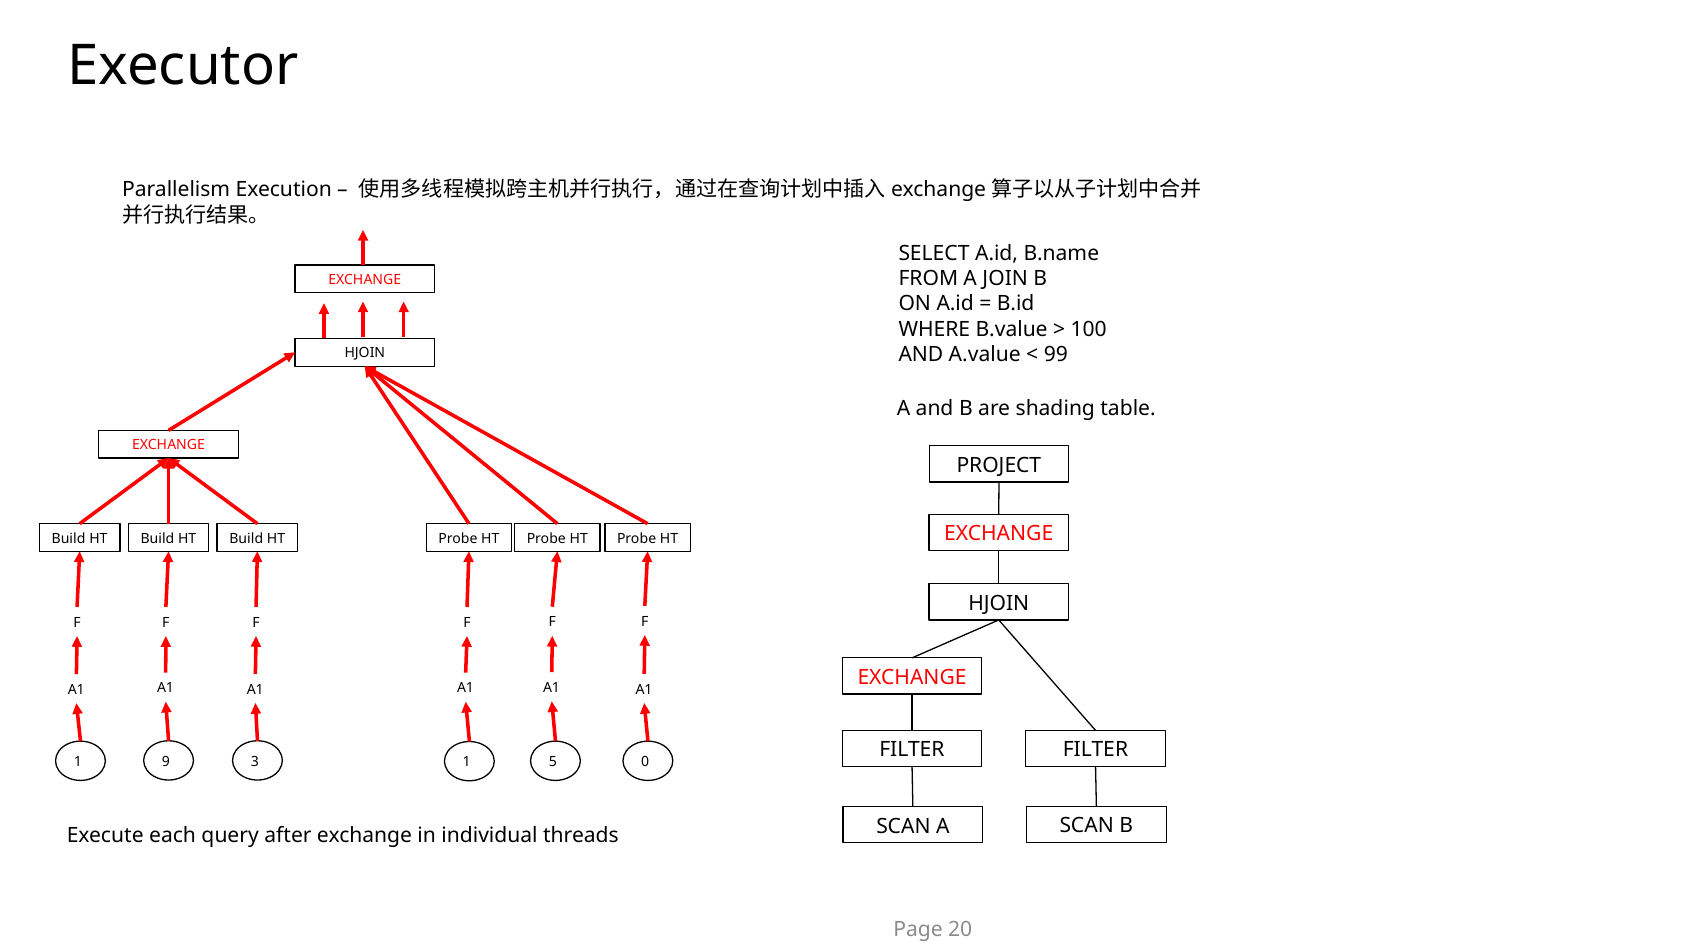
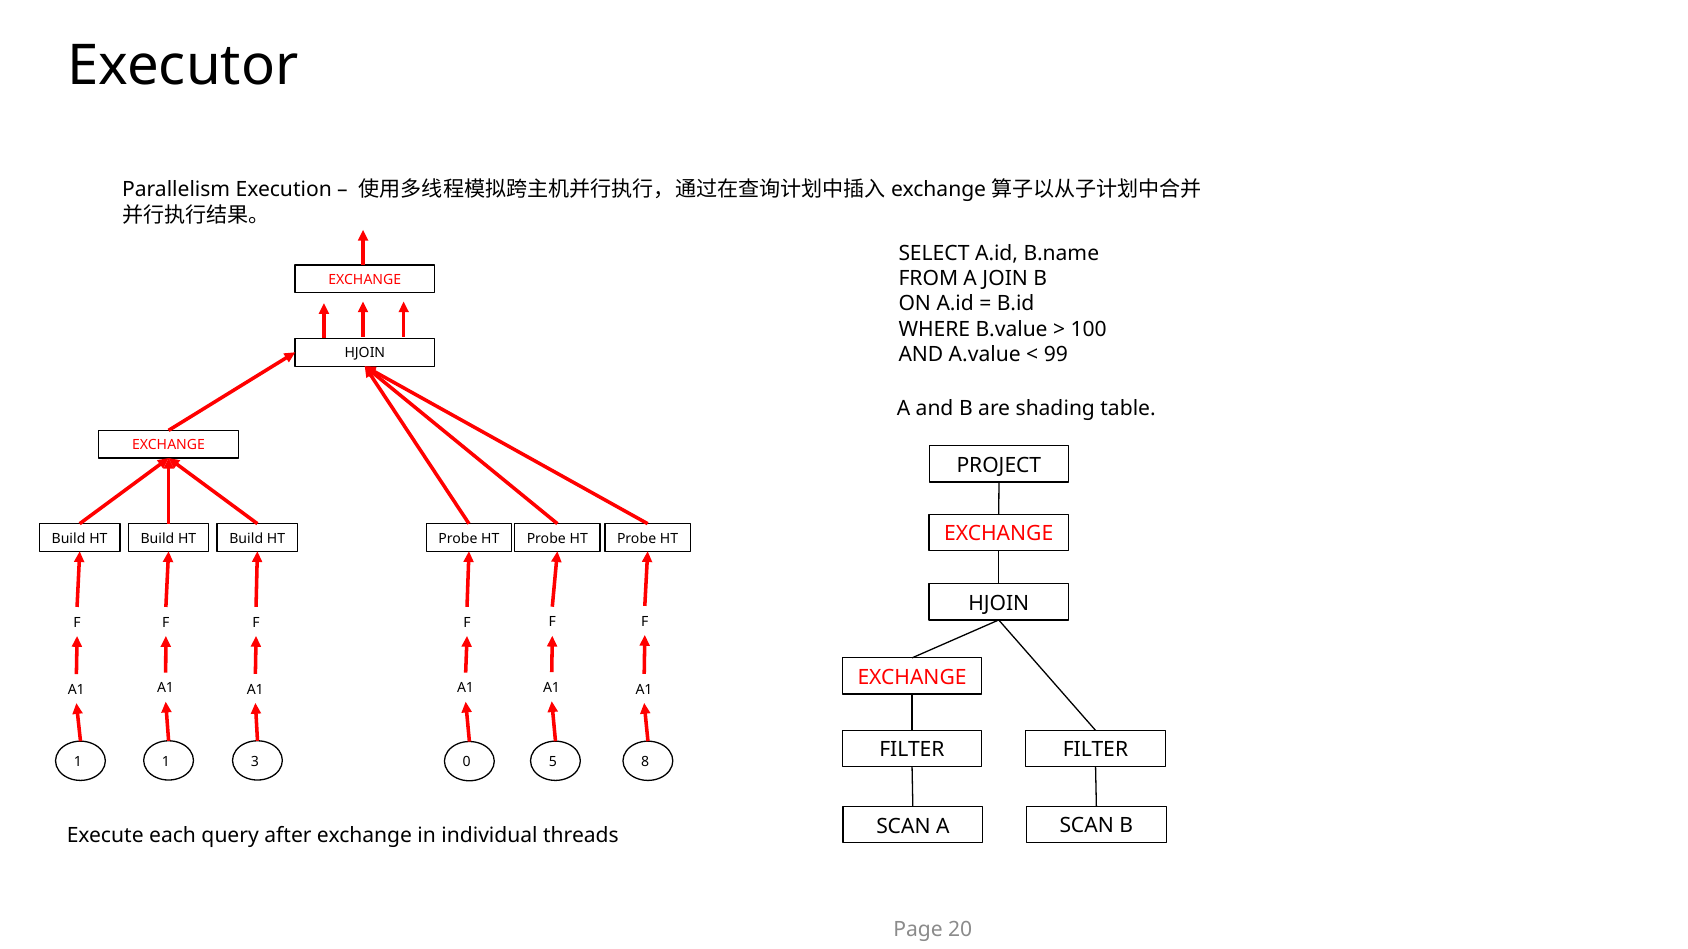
1 9: 9 -> 1 (166, 762)
3 1: 1 -> 0 (467, 763)
0: 0 -> 8 (645, 762)
